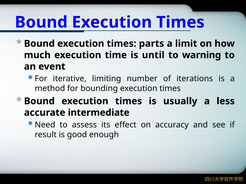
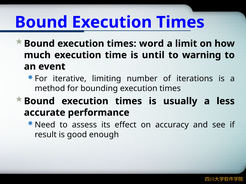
parts: parts -> word (152, 44)
intermediate: intermediate -> performance (99, 113)
